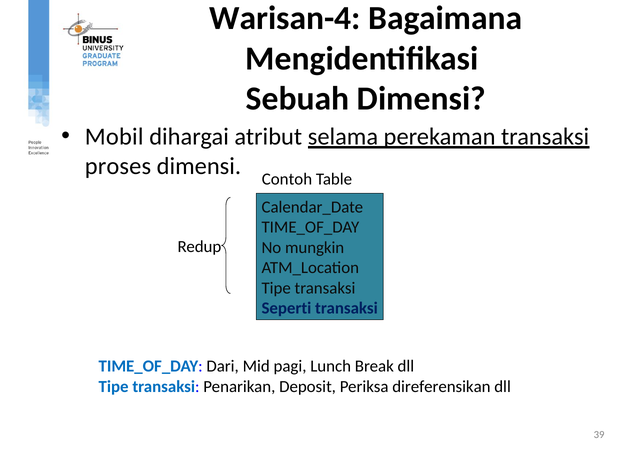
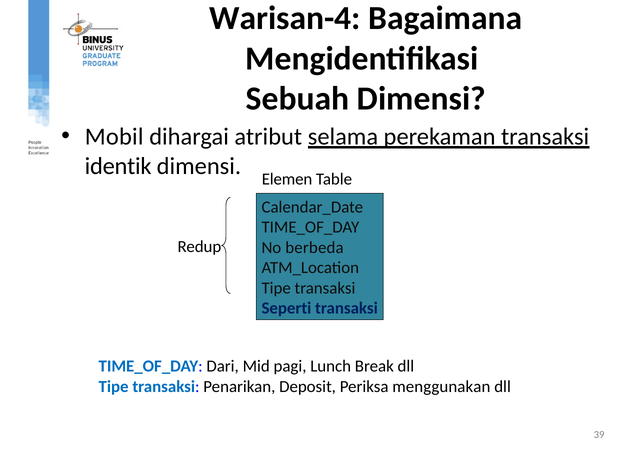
proses: proses -> identik (118, 166)
Contoh: Contoh -> Elemen (287, 179)
mungkin: mungkin -> berbeda (315, 247)
direferensikan: direferensikan -> menggunakan (441, 387)
